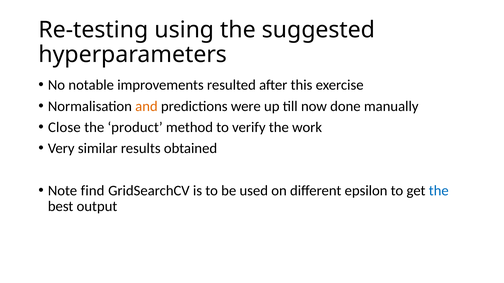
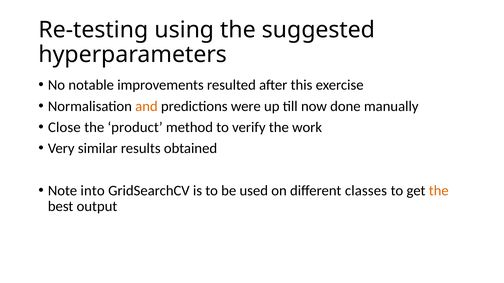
find: find -> into (93, 191)
epsilon: epsilon -> classes (366, 191)
the colour: blue -> orange (439, 191)
